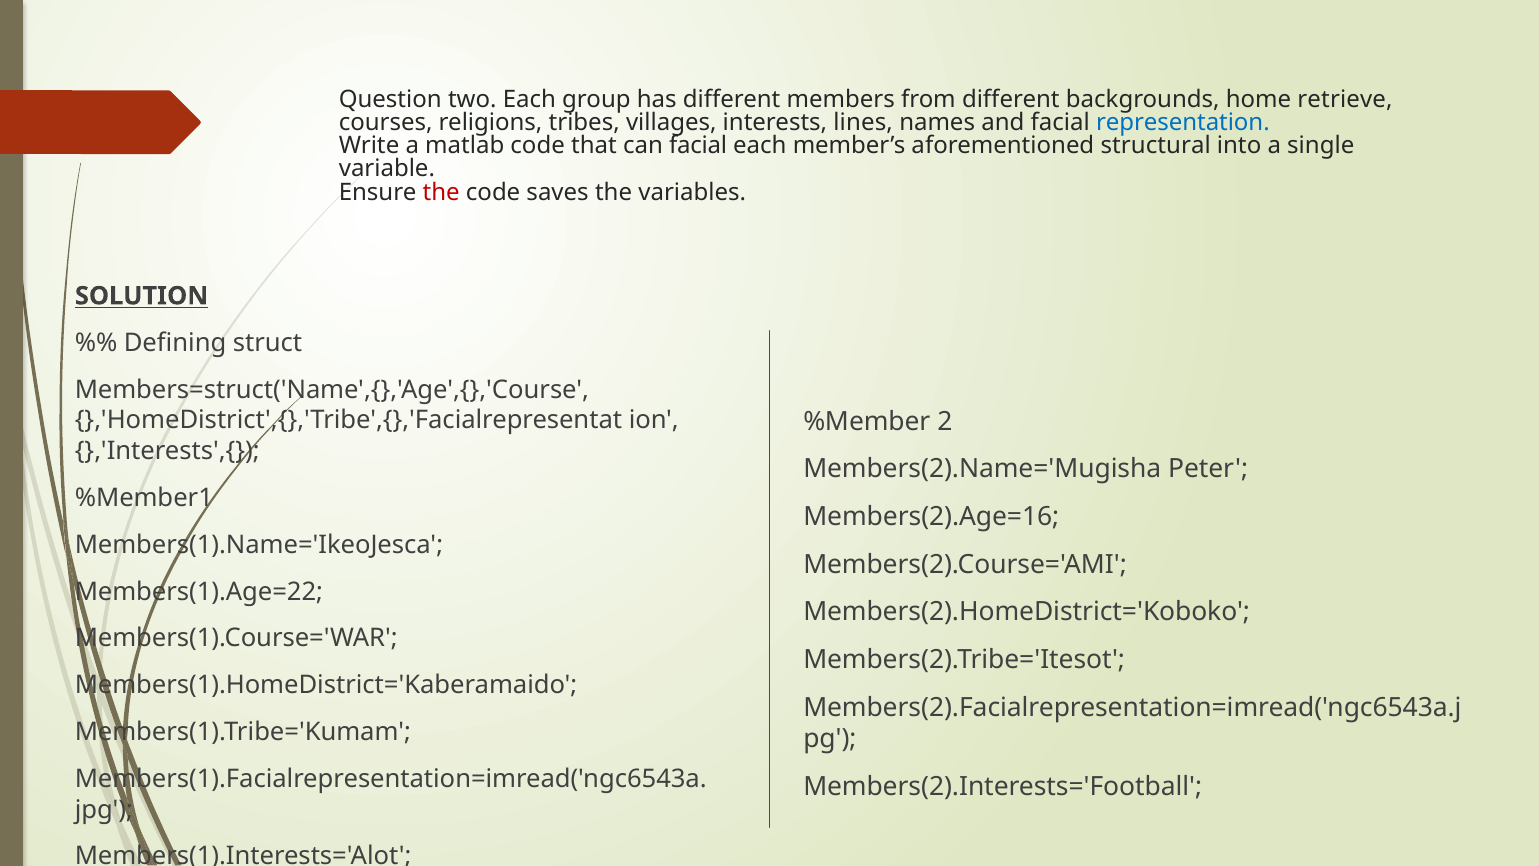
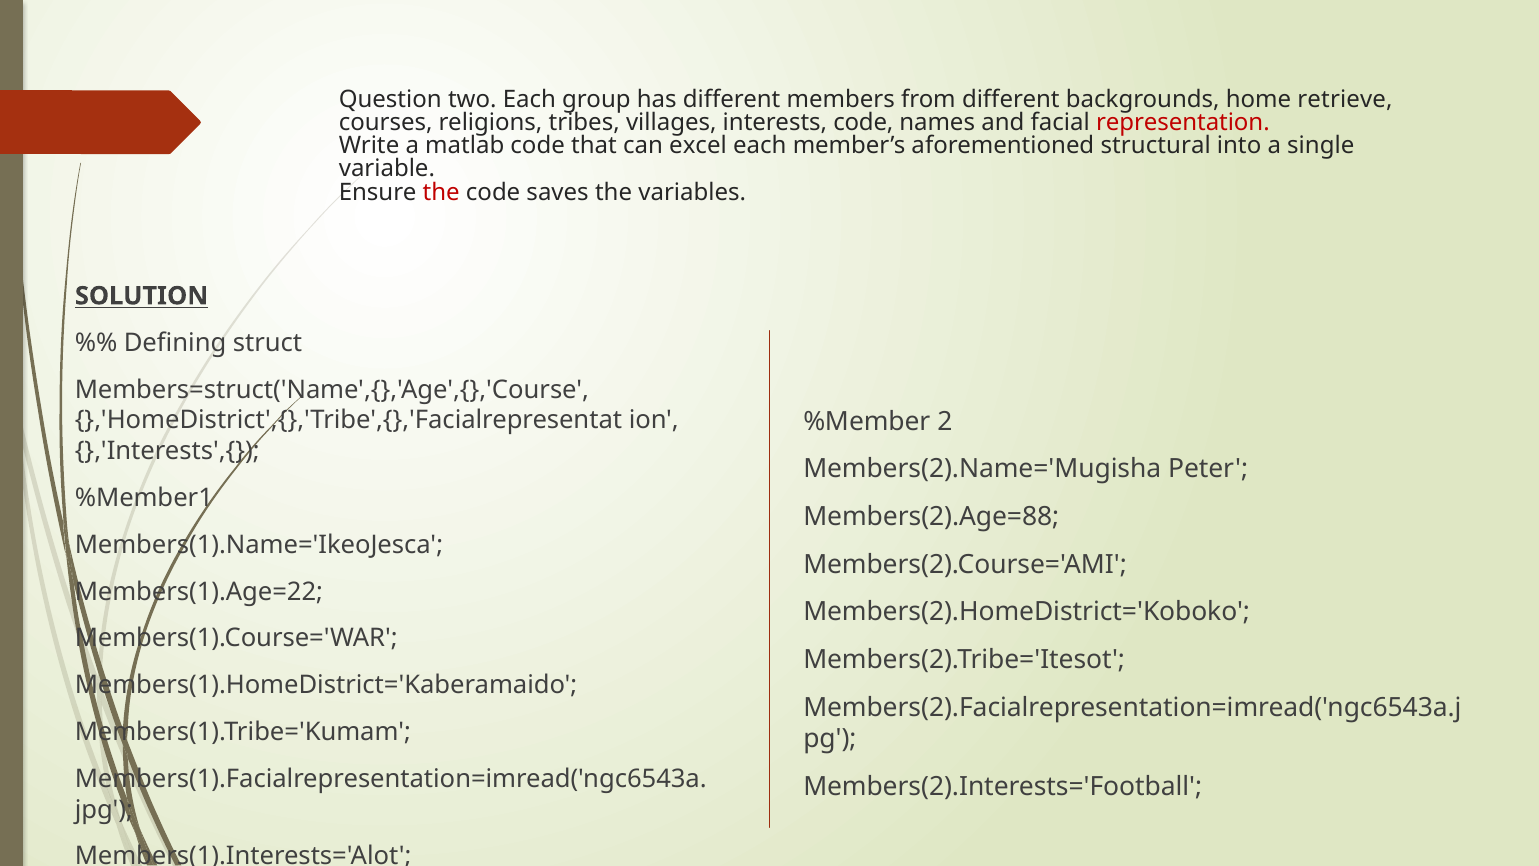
interests lines: lines -> code (863, 123)
representation colour: blue -> red (1183, 123)
can facial: facial -> excel (698, 146)
Members(2).Age=16: Members(2).Age=16 -> Members(2).Age=88 (931, 517)
